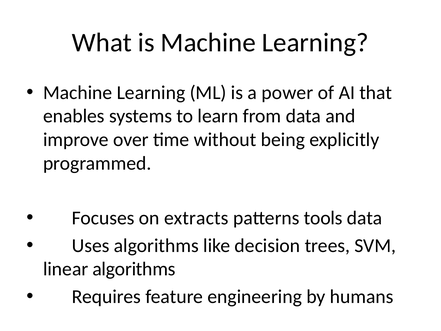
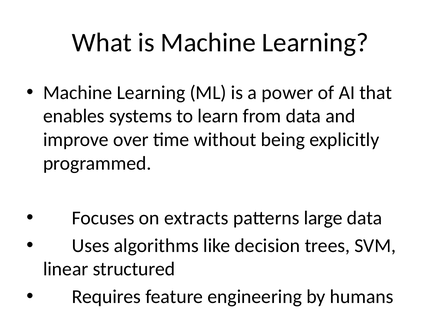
tools: tools -> large (323, 218)
linear algorithms: algorithms -> structured (134, 269)
